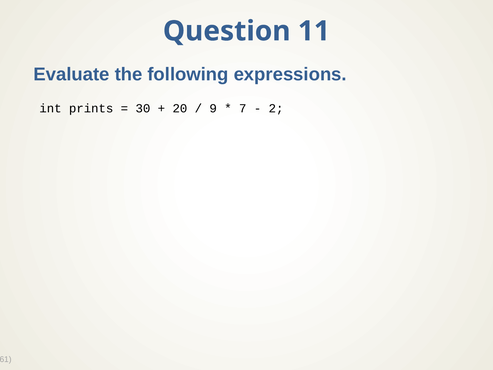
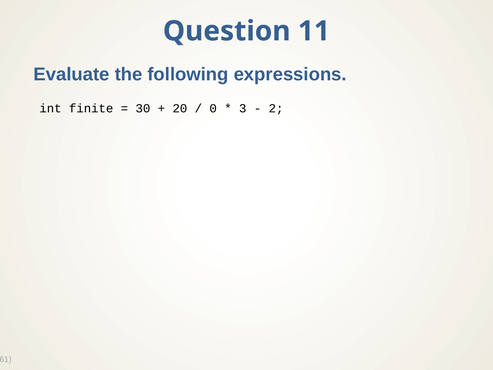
prints: prints -> finite (91, 108)
9: 9 -> 0 (213, 108)
7: 7 -> 3 (243, 108)
